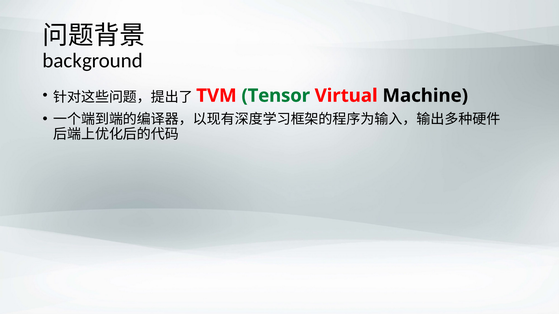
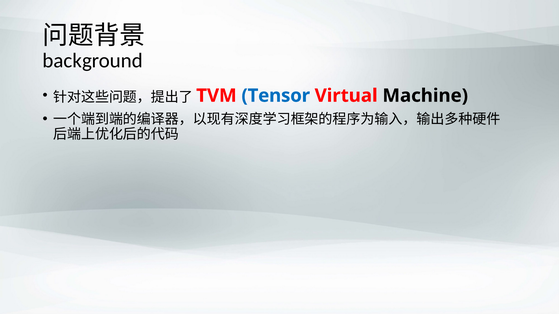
Tensor colour: green -> blue (276, 96)
